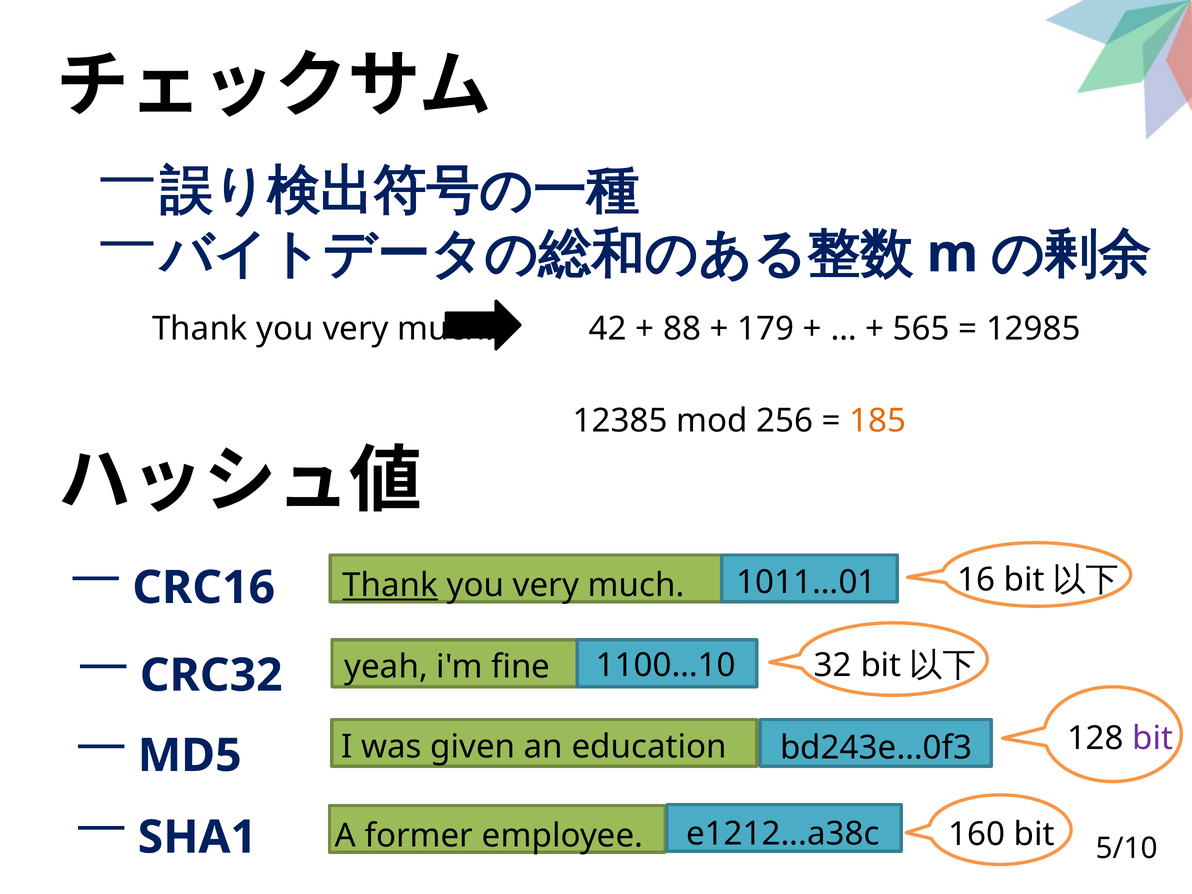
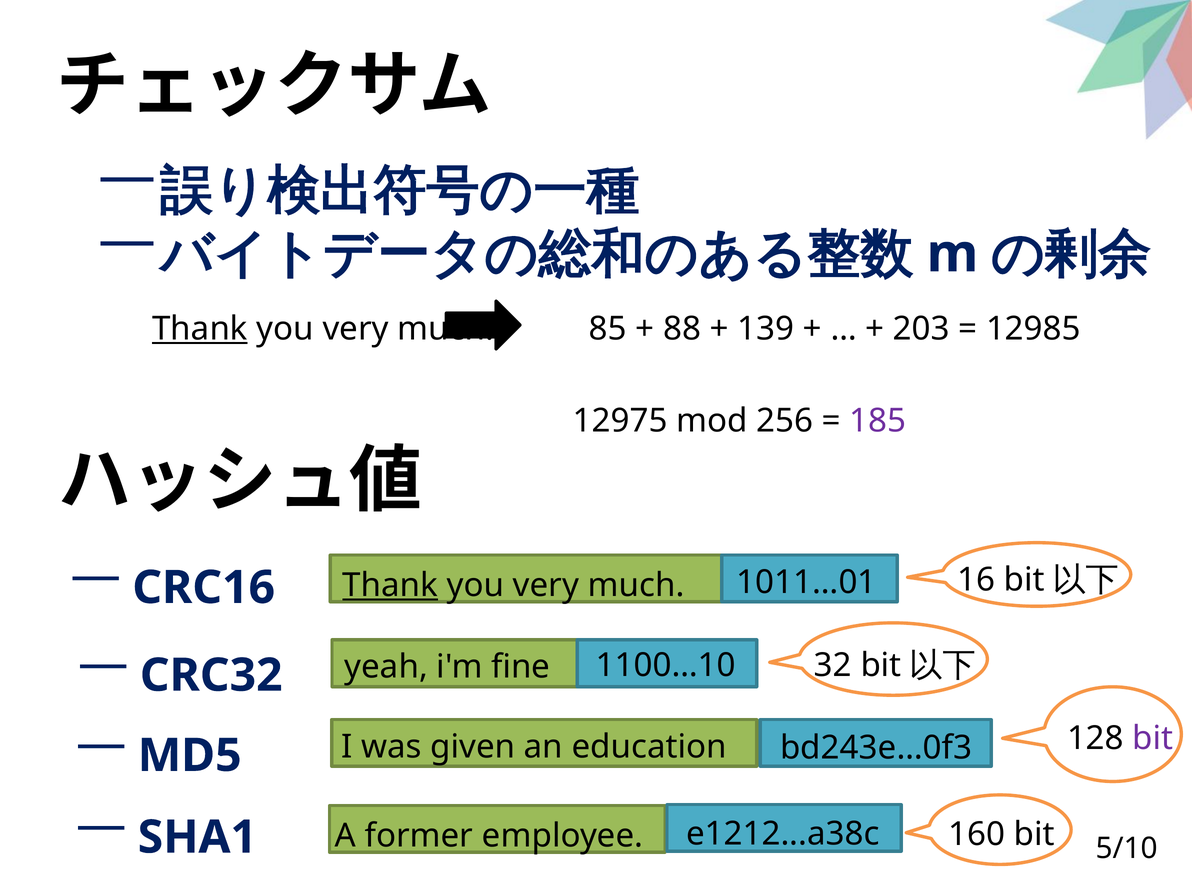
Thank underline: none -> present (200, 329)
42: 42 -> 85 (608, 329)
179: 179 -> 139 (766, 329)
565: 565 -> 203 (921, 329)
12385: 12385 -> 12975 (620, 421)
185 colour: orange -> purple (878, 421)
